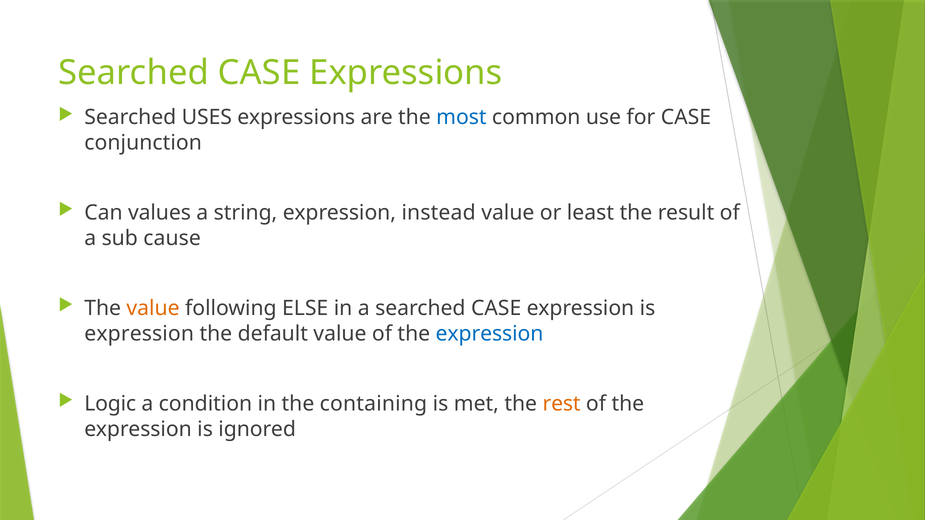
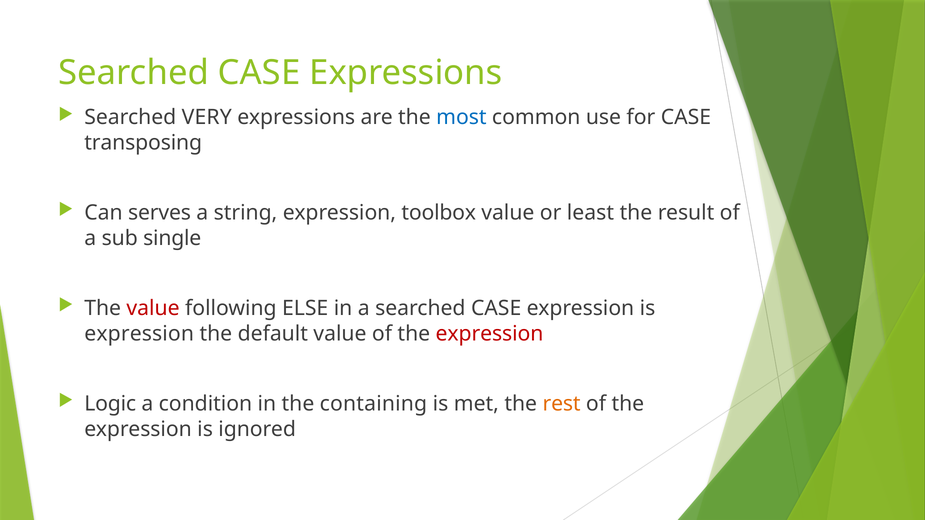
USES: USES -> VERY (207, 118)
conjunction: conjunction -> transposing (143, 143)
values: values -> serves (159, 213)
instead: instead -> toolbox (439, 213)
cause: cause -> single (172, 238)
value colour: orange -> red (153, 308)
expression colour: blue -> red (489, 334)
